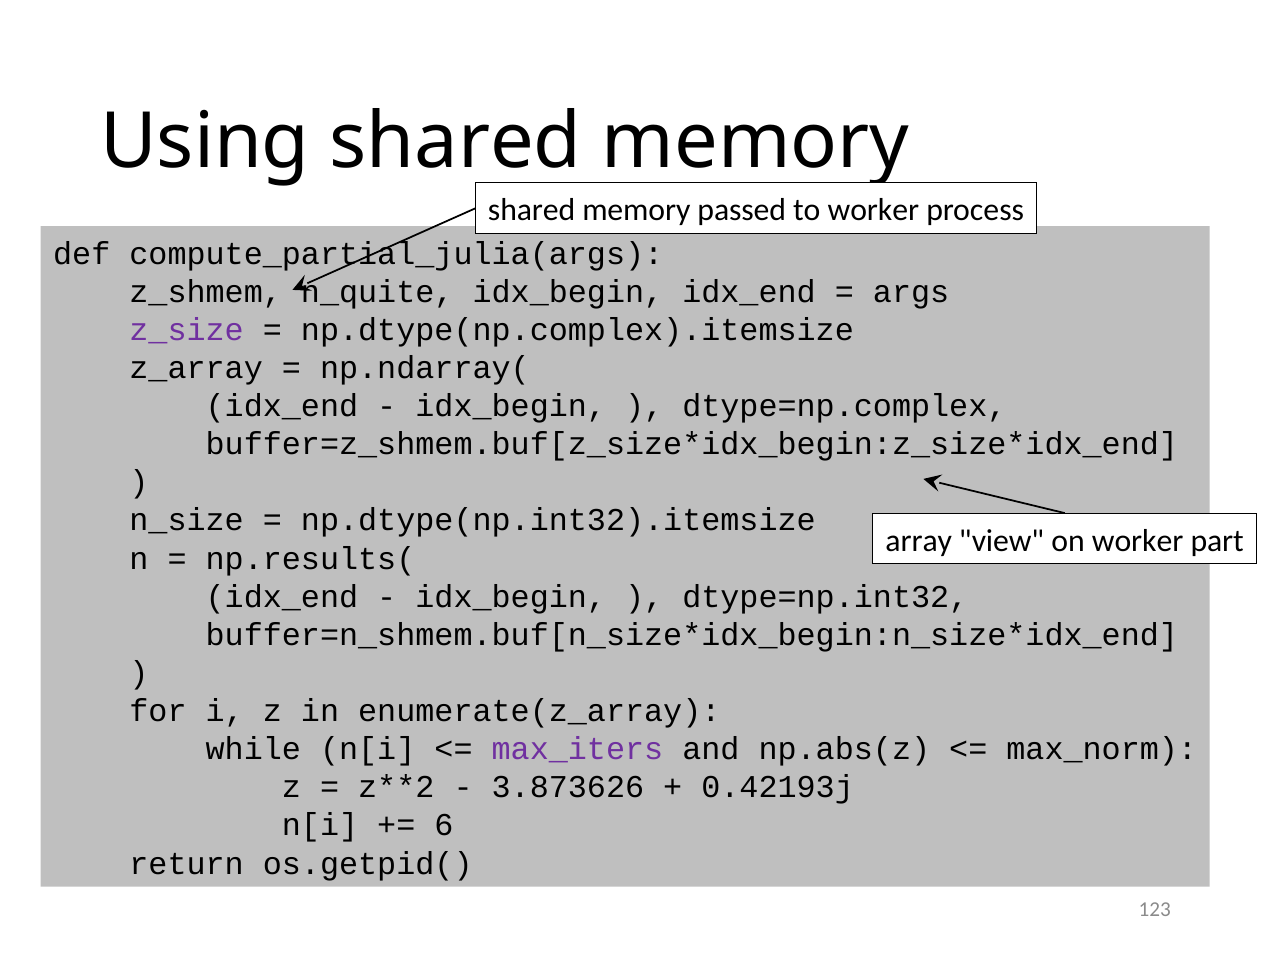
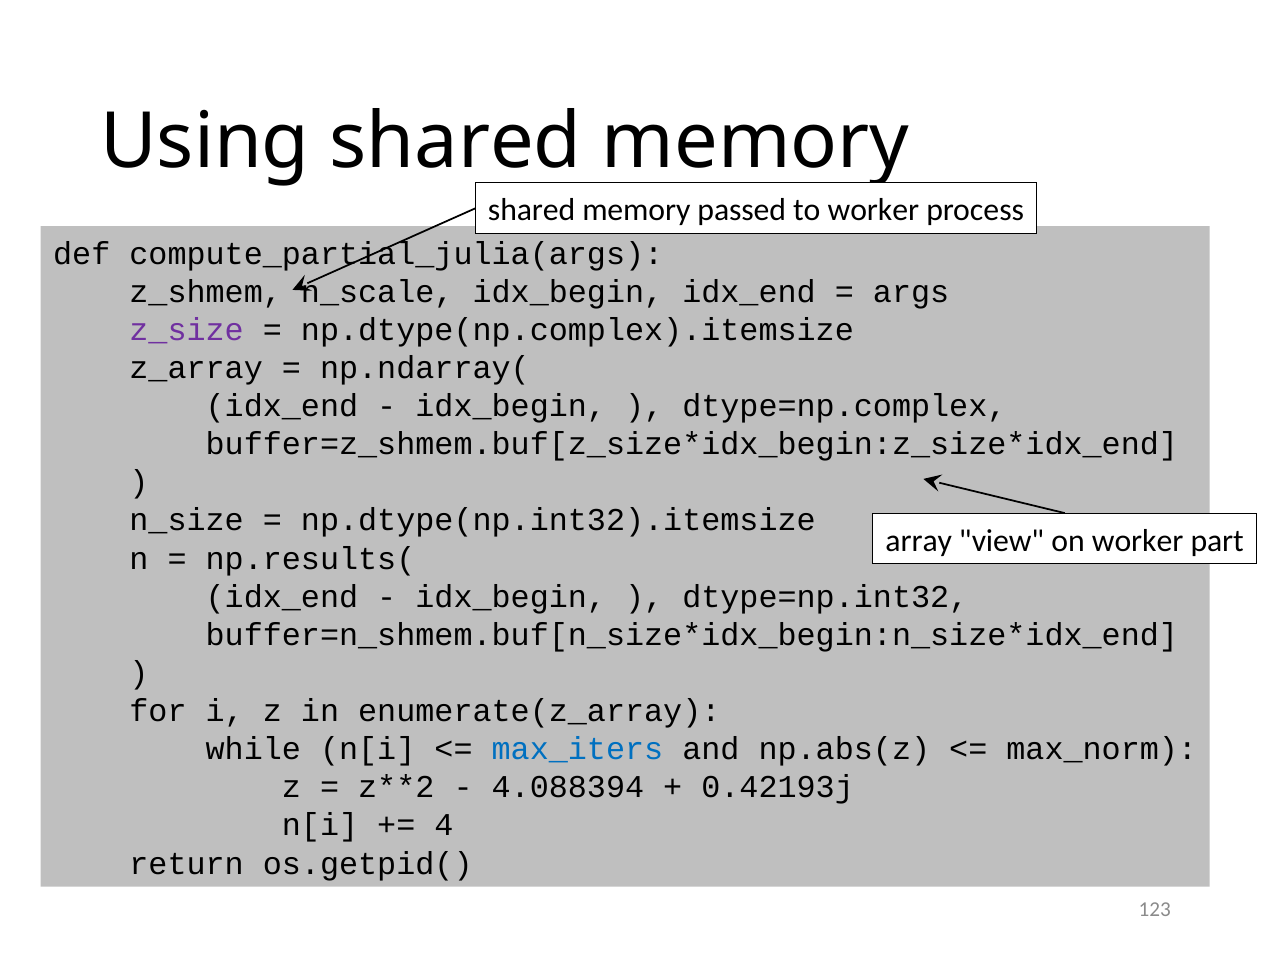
n_quite: n_quite -> n_scale (377, 292)
max_iters colour: purple -> blue (577, 749)
3.873626: 3.873626 -> 4.088394 (568, 787)
6: 6 -> 4 (444, 826)
